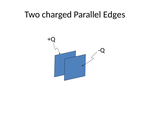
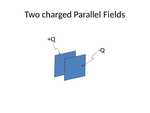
Edges: Edges -> Fields (114, 15)
